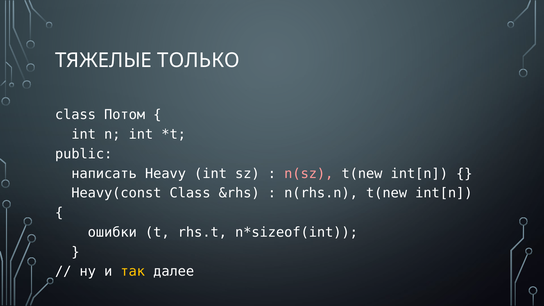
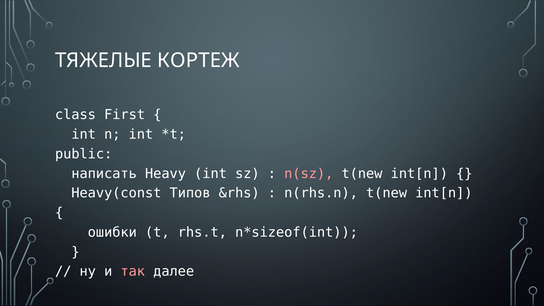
ТОЛЬКО: ТОЛЬКО -> КОРТЕЖ (199, 60)
Потом: Потом -> First (125, 115)
Heavy(const Class: Class -> Типов (190, 193)
так colour: yellow -> pink (133, 271)
